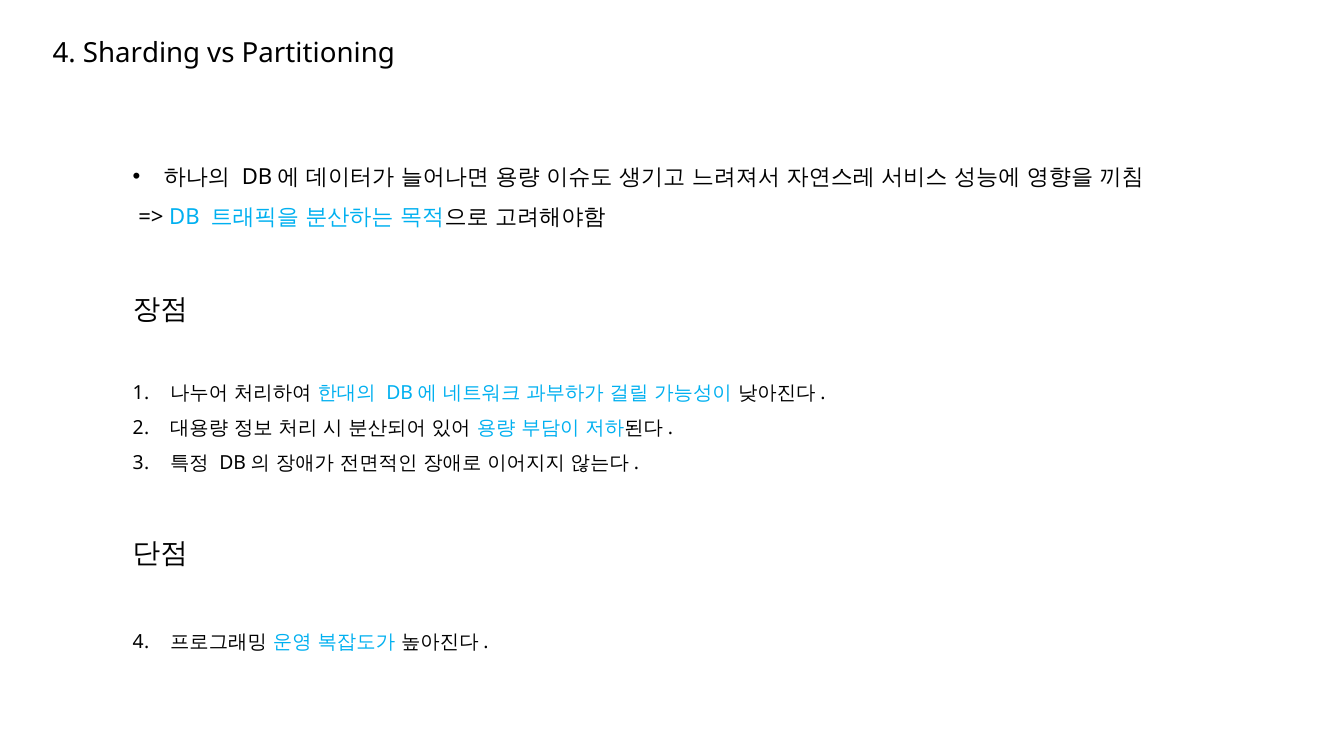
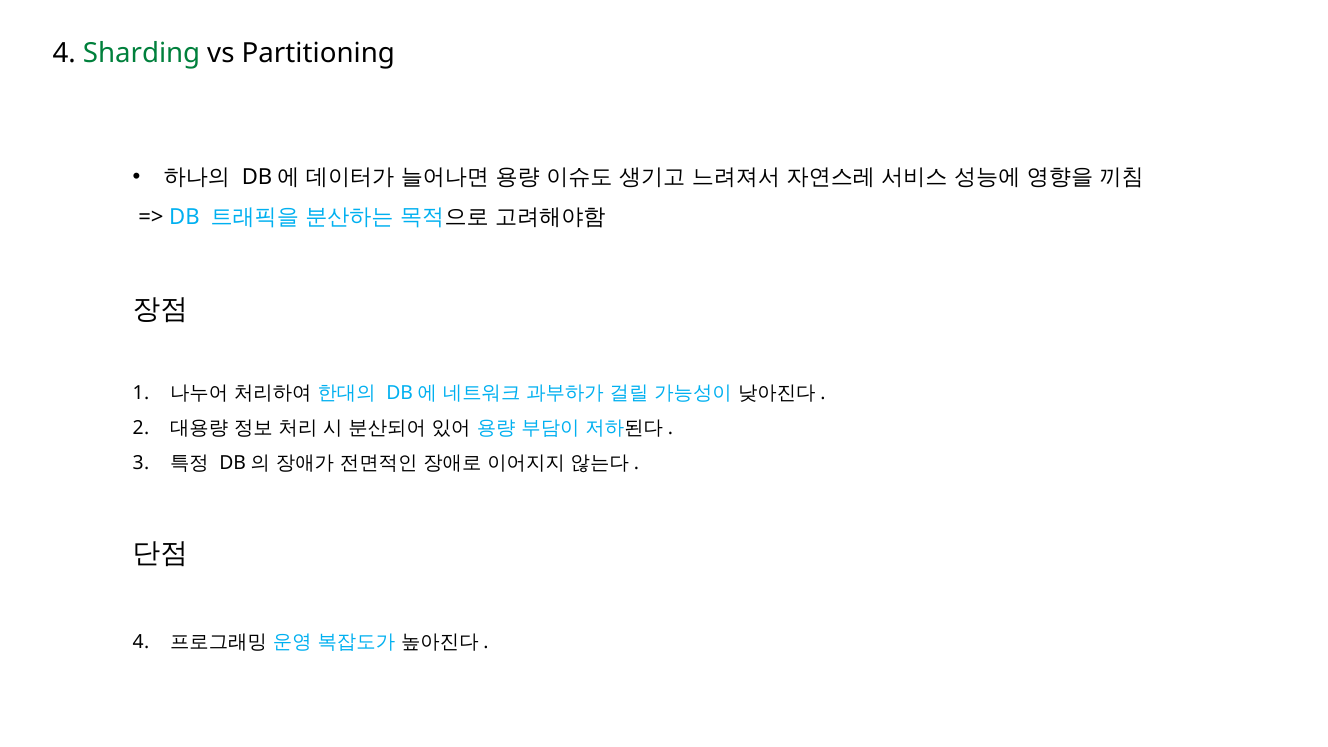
Sharding colour: black -> green (142, 53)
